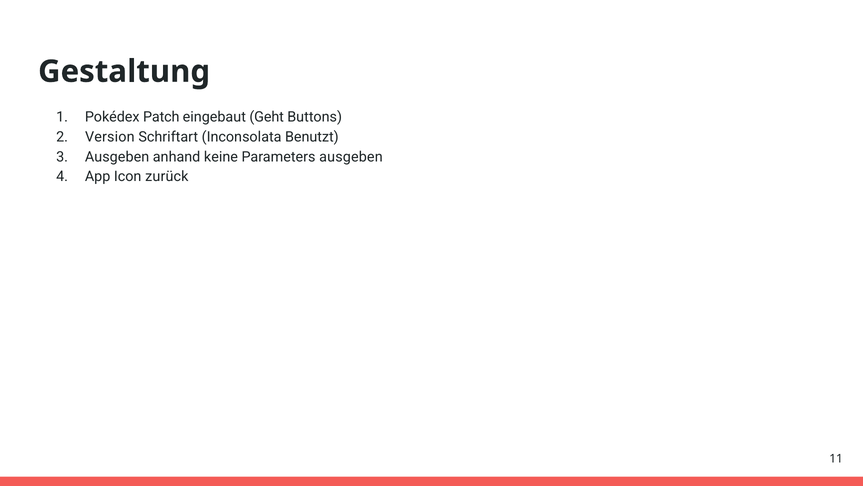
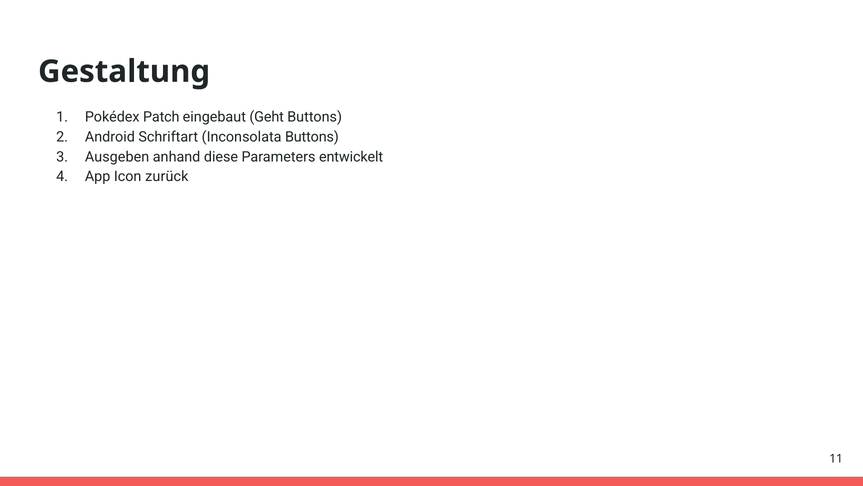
Version: Version -> Android (110, 137)
Inconsolata Benutzt: Benutzt -> Buttons (312, 137)
keine: keine -> diese (221, 157)
Parameters ausgeben: ausgeben -> entwickelt (351, 157)
